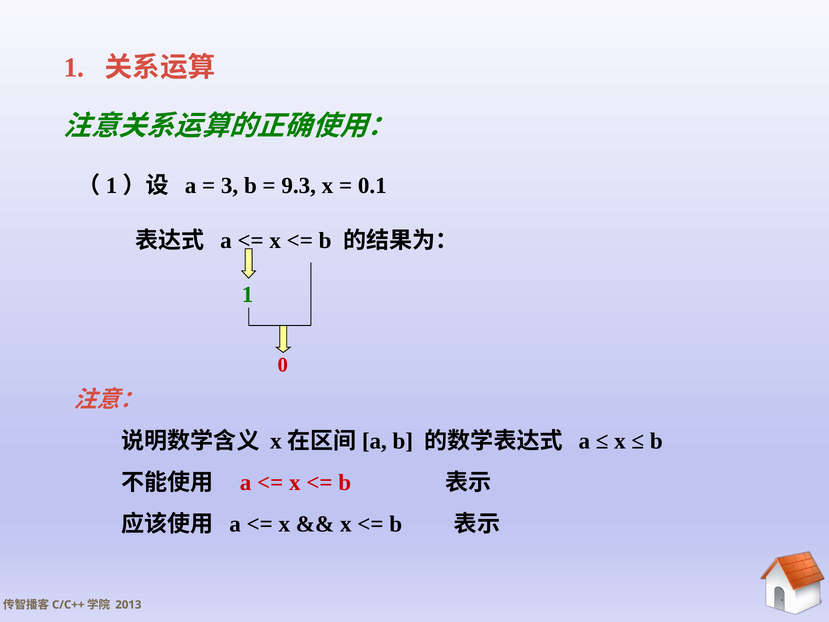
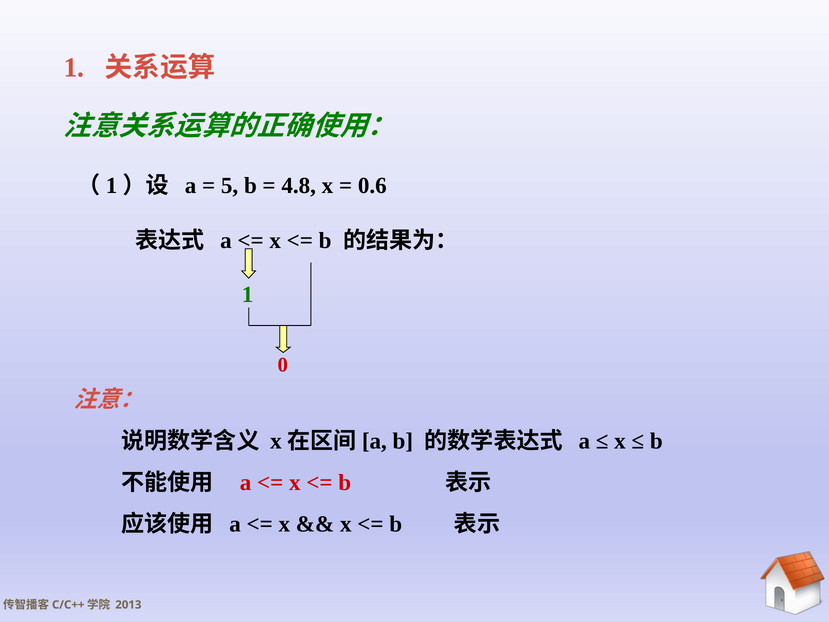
3: 3 -> 5 (230, 185)
9.3: 9.3 -> 4.8 (299, 185)
0.1: 0.1 -> 0.6 (372, 185)
